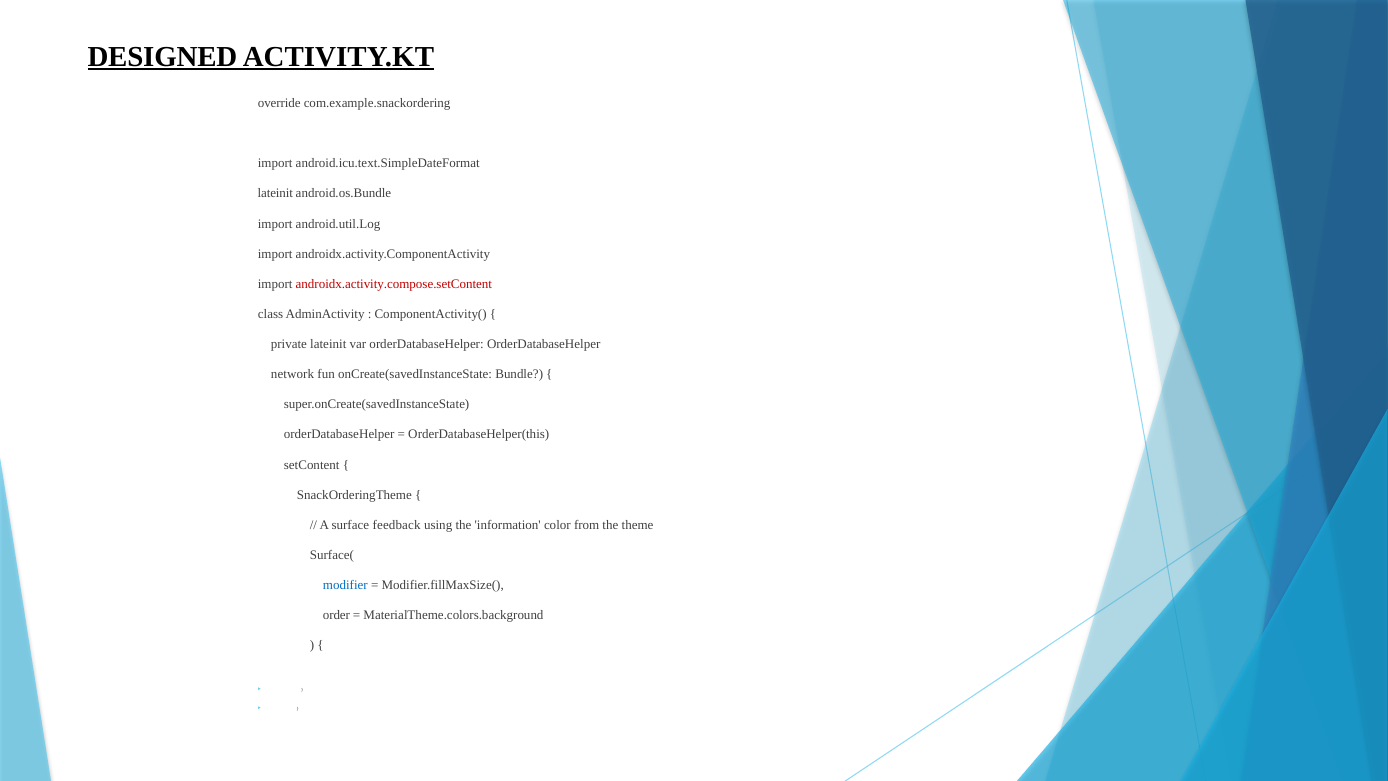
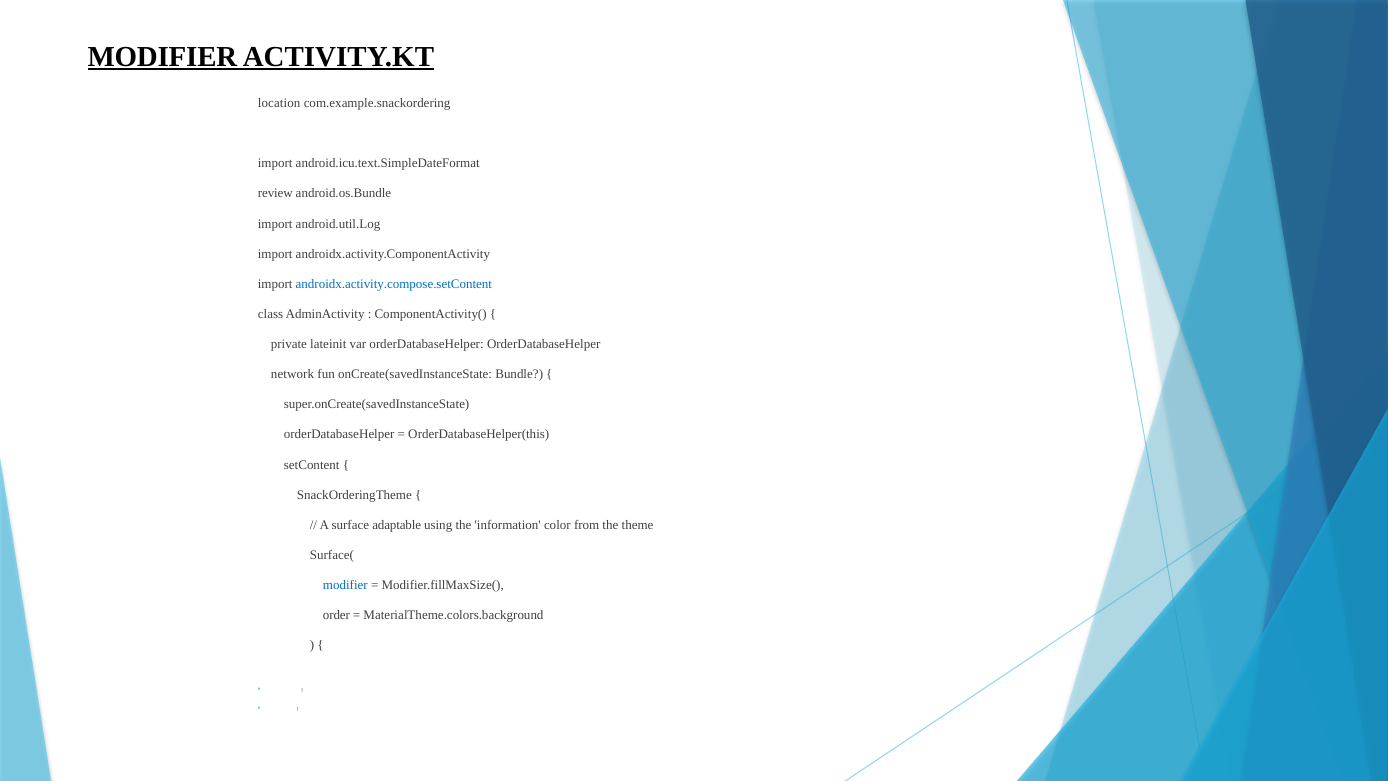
DESIGNED: DESIGNED -> MODIFIER (162, 56)
override: override -> location (279, 103)
lateinit: lateinit -> review (275, 194)
androidx.activity.compose.setContent colour: red -> blue (394, 284)
feedback: feedback -> adaptable (397, 525)
